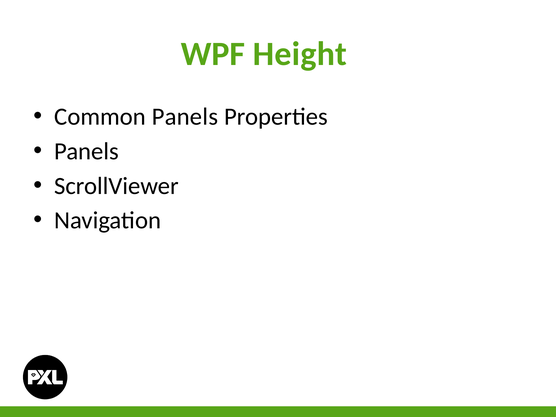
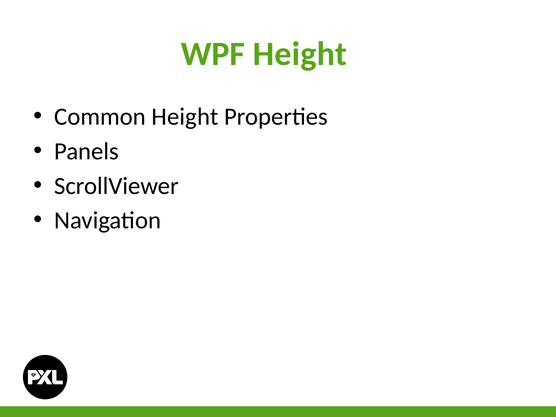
Common Panels: Panels -> Height (185, 117)
